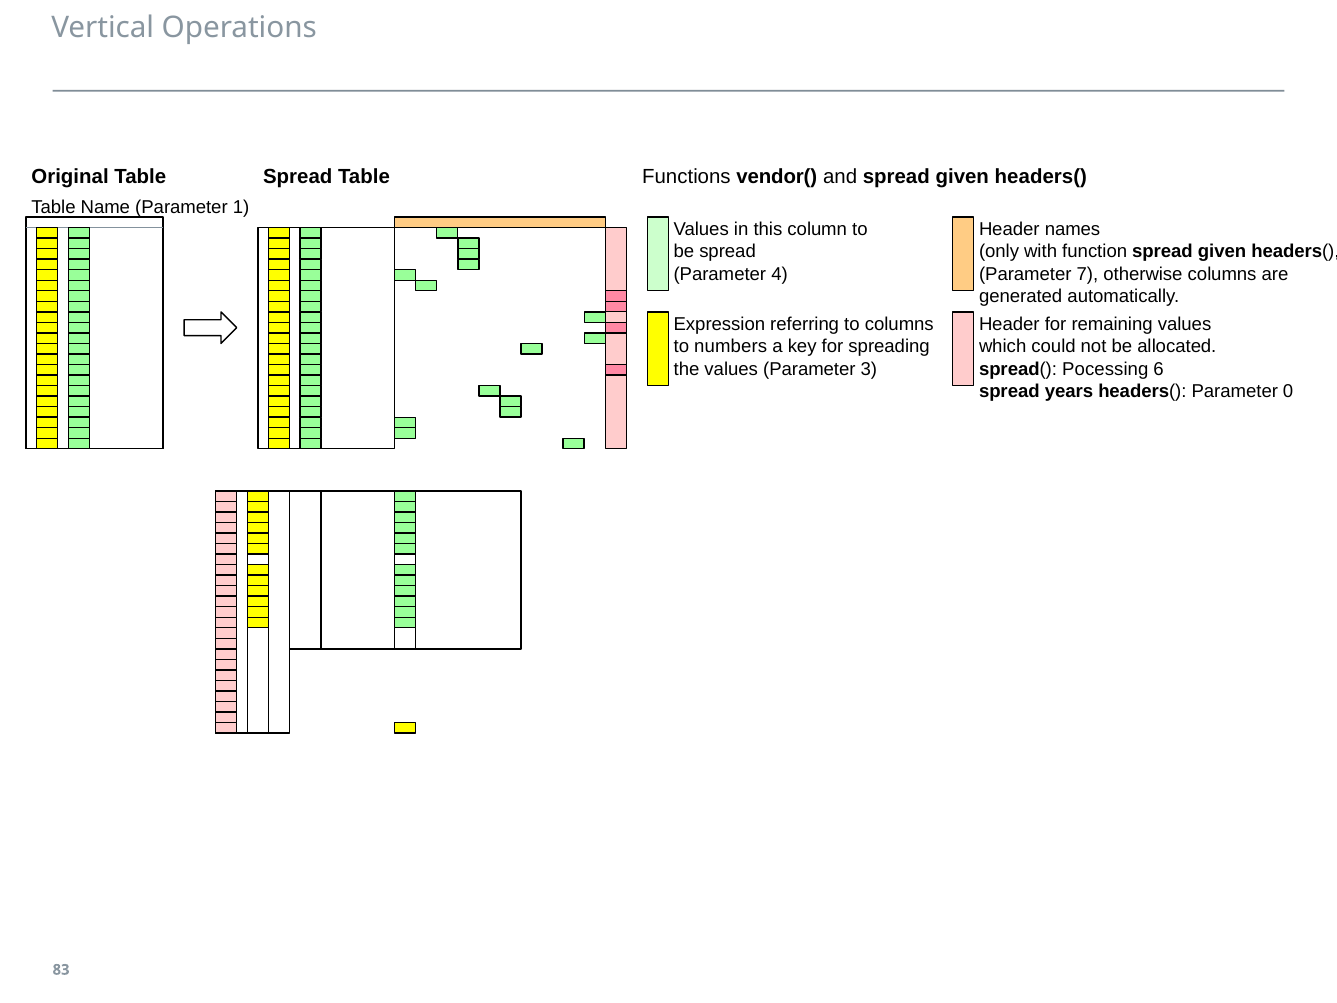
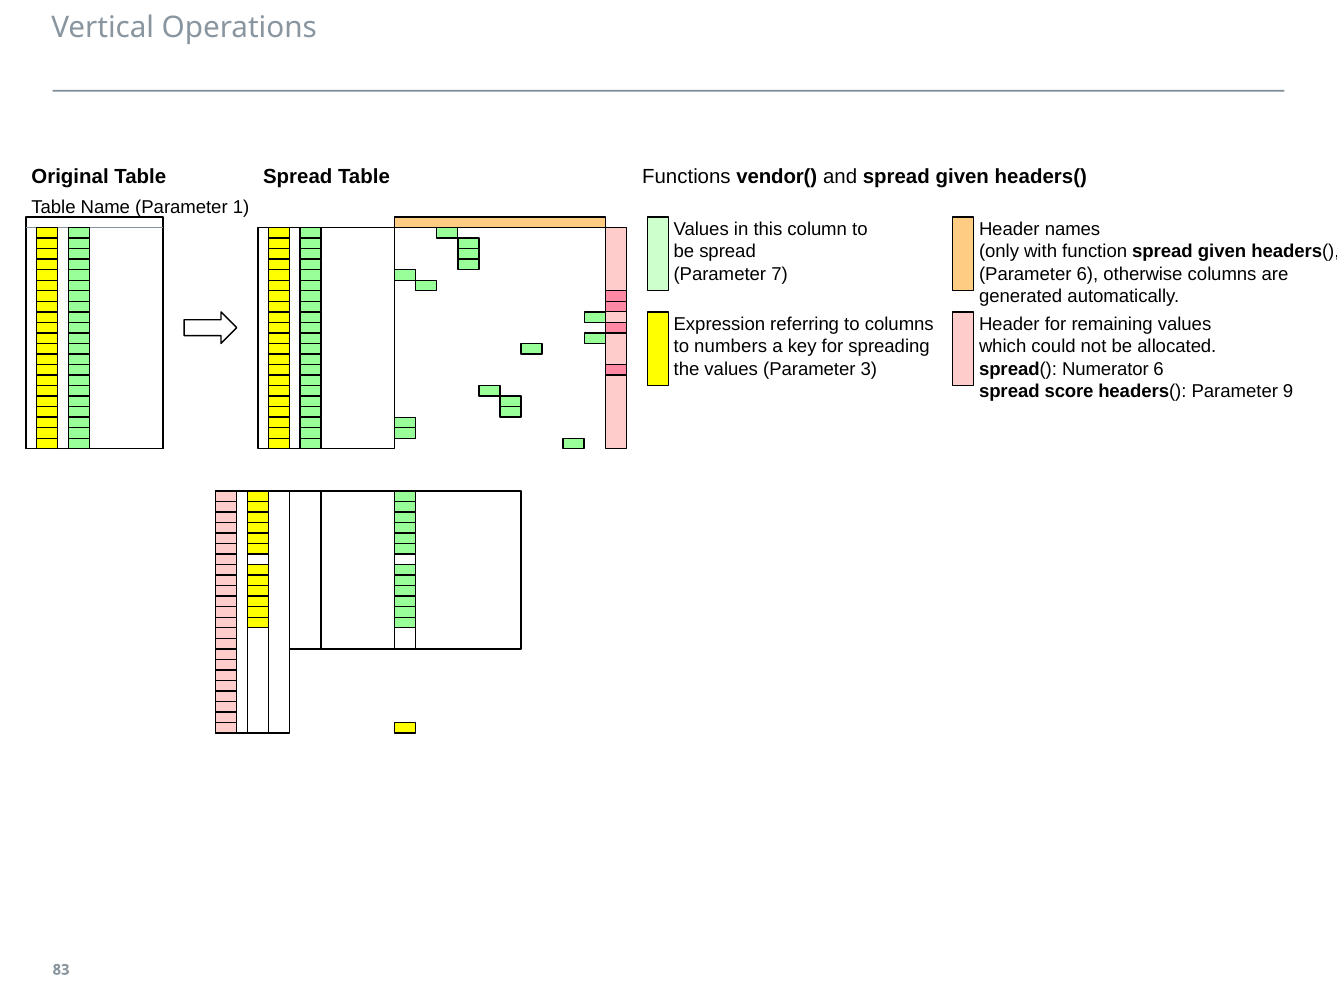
4: 4 -> 7 (780, 274)
Parameter 7: 7 -> 6 (1087, 274)
Pocessing: Pocessing -> Numerator (1105, 369)
years: years -> score (1069, 391)
0: 0 -> 9 (1288, 391)
